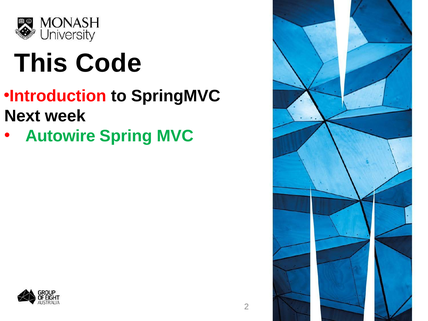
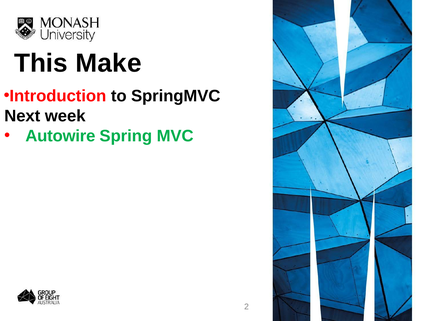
Code: Code -> Make (109, 63)
